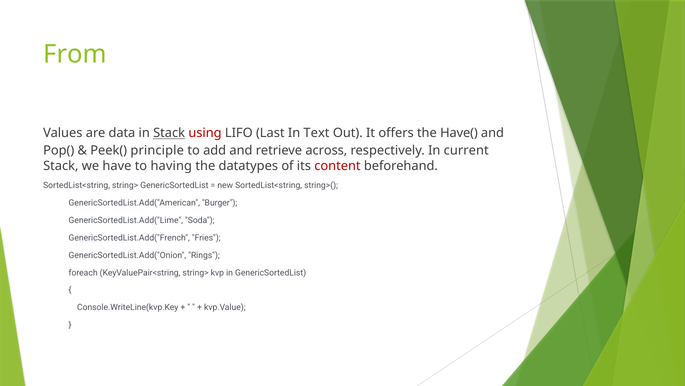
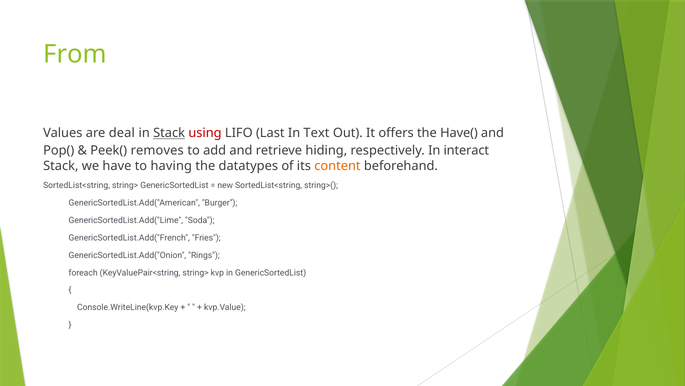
data: data -> deal (122, 133)
principle: principle -> removes (157, 150)
across: across -> hiding (326, 150)
current: current -> interact (466, 150)
content colour: red -> orange (337, 165)
